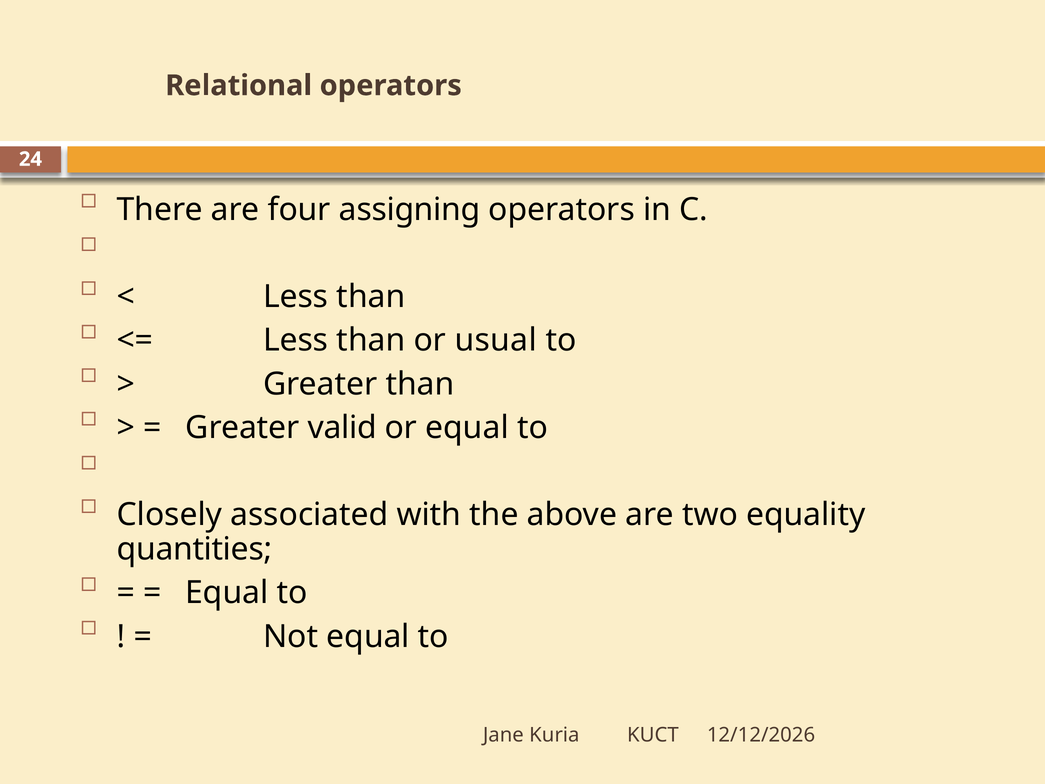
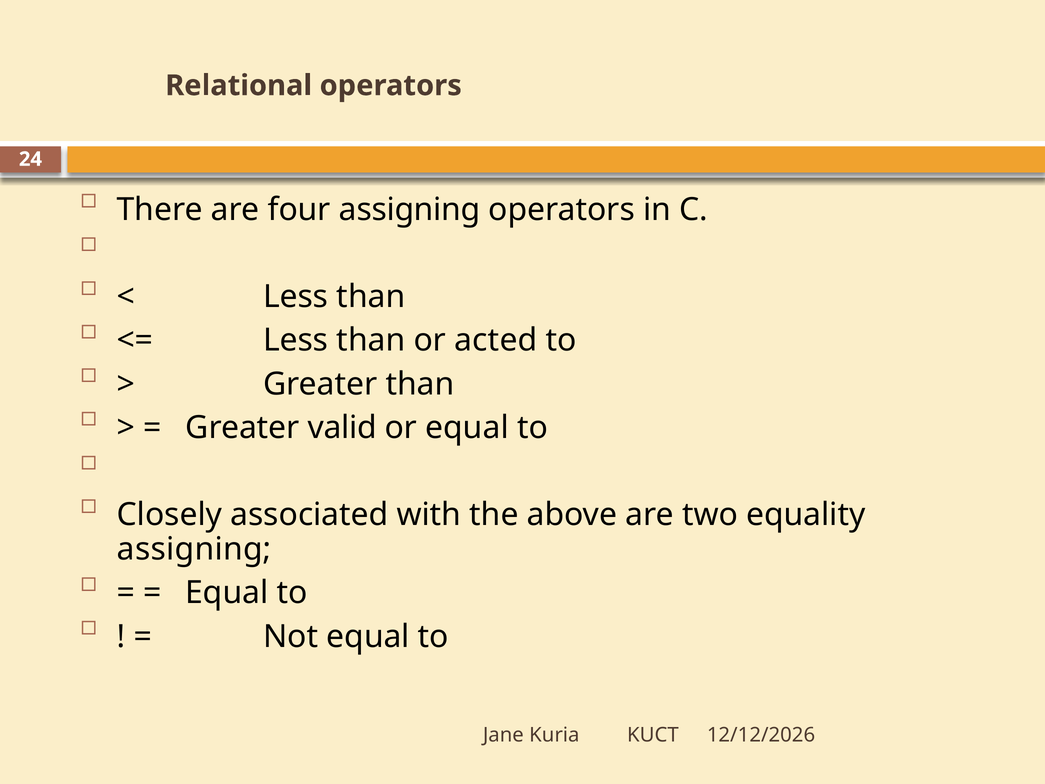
usual: usual -> acted (496, 340)
quantities: quantities -> assigning (194, 549)
